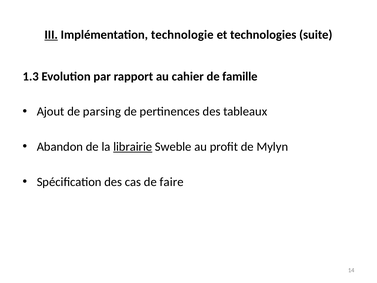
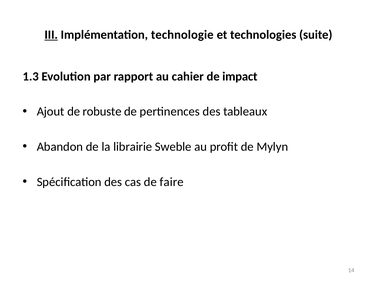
famille: famille -> impact (240, 76)
parsing: parsing -> robuste (102, 111)
librairie underline: present -> none (133, 147)
